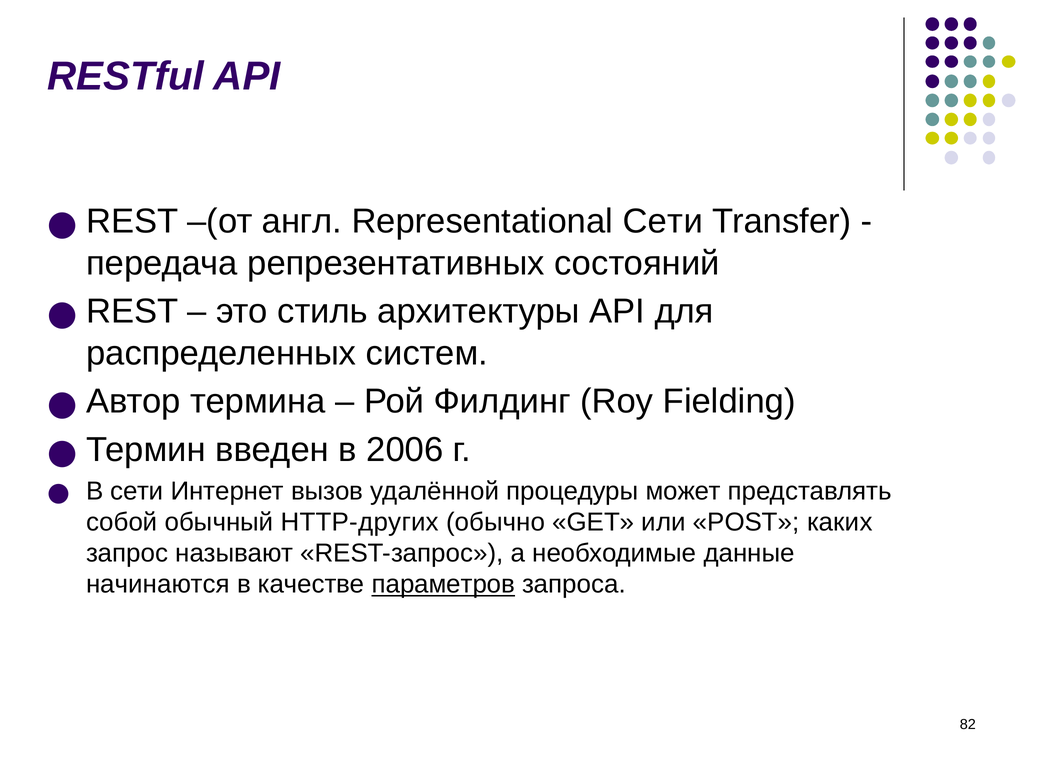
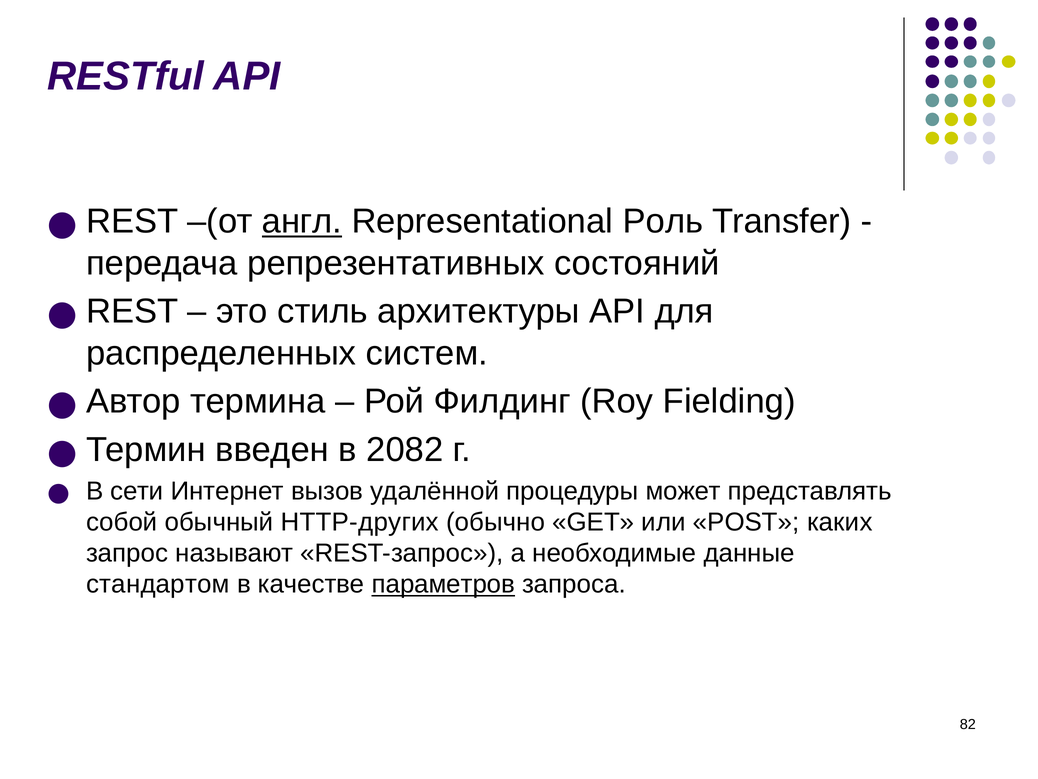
англ underline: none -> present (302, 221)
Representational Сети: Сети -> Роль (663, 221)
2006: 2006 -> 2082 (405, 450)
начинаются: начинаются -> стандартом (158, 584)
